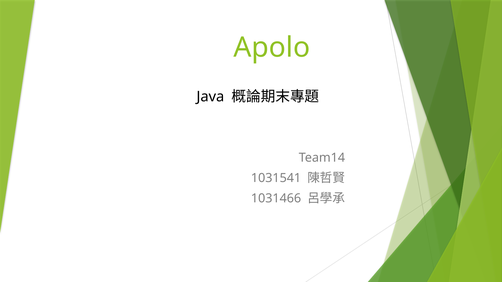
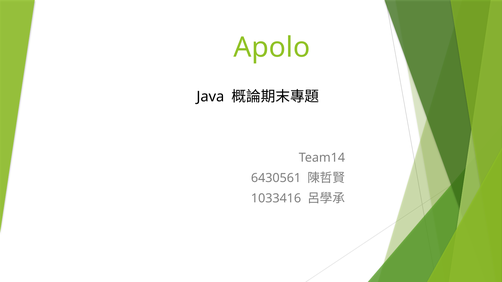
1031541: 1031541 -> 6430561 (276, 178)
1031466: 1031466 -> 1033416 (276, 198)
